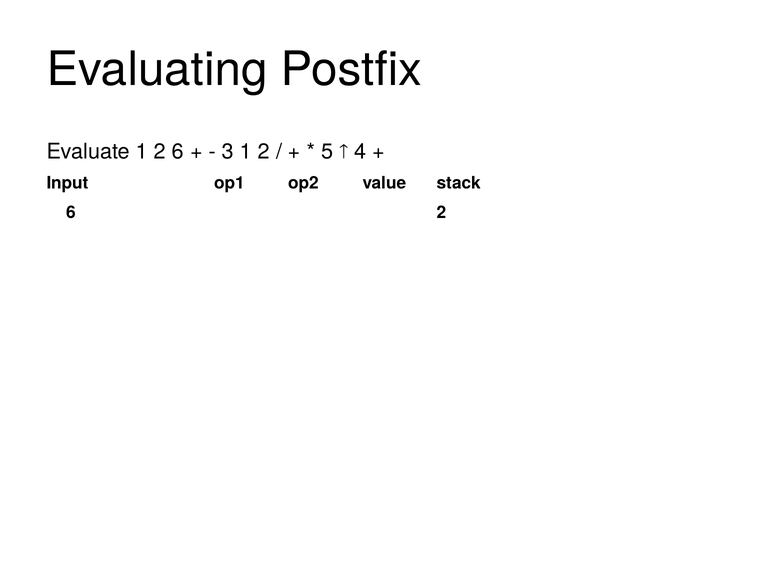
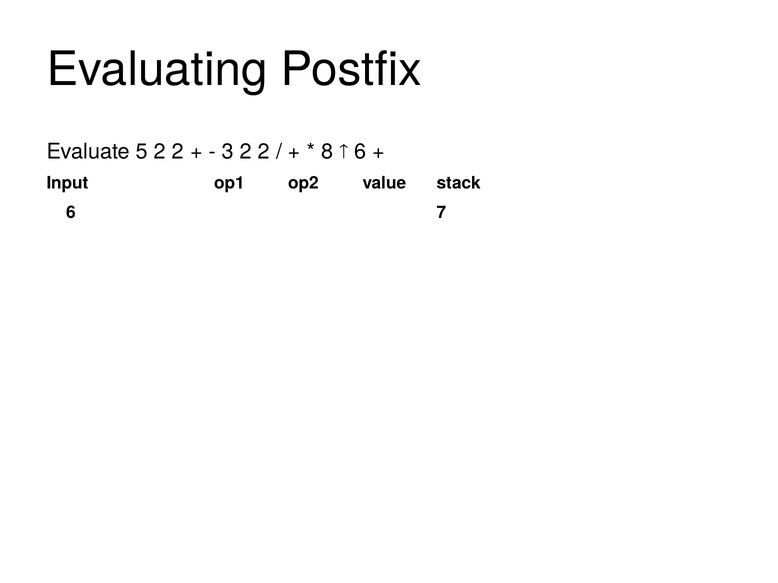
Evaluate 1: 1 -> 5 (142, 152)
6: 6 -> 2 (178, 152)
3 1: 1 -> 2 (246, 152)
5: 5 -> 8 (327, 152)
4: 4 -> 6 (360, 152)
6 2: 2 -> 7 (442, 213)
